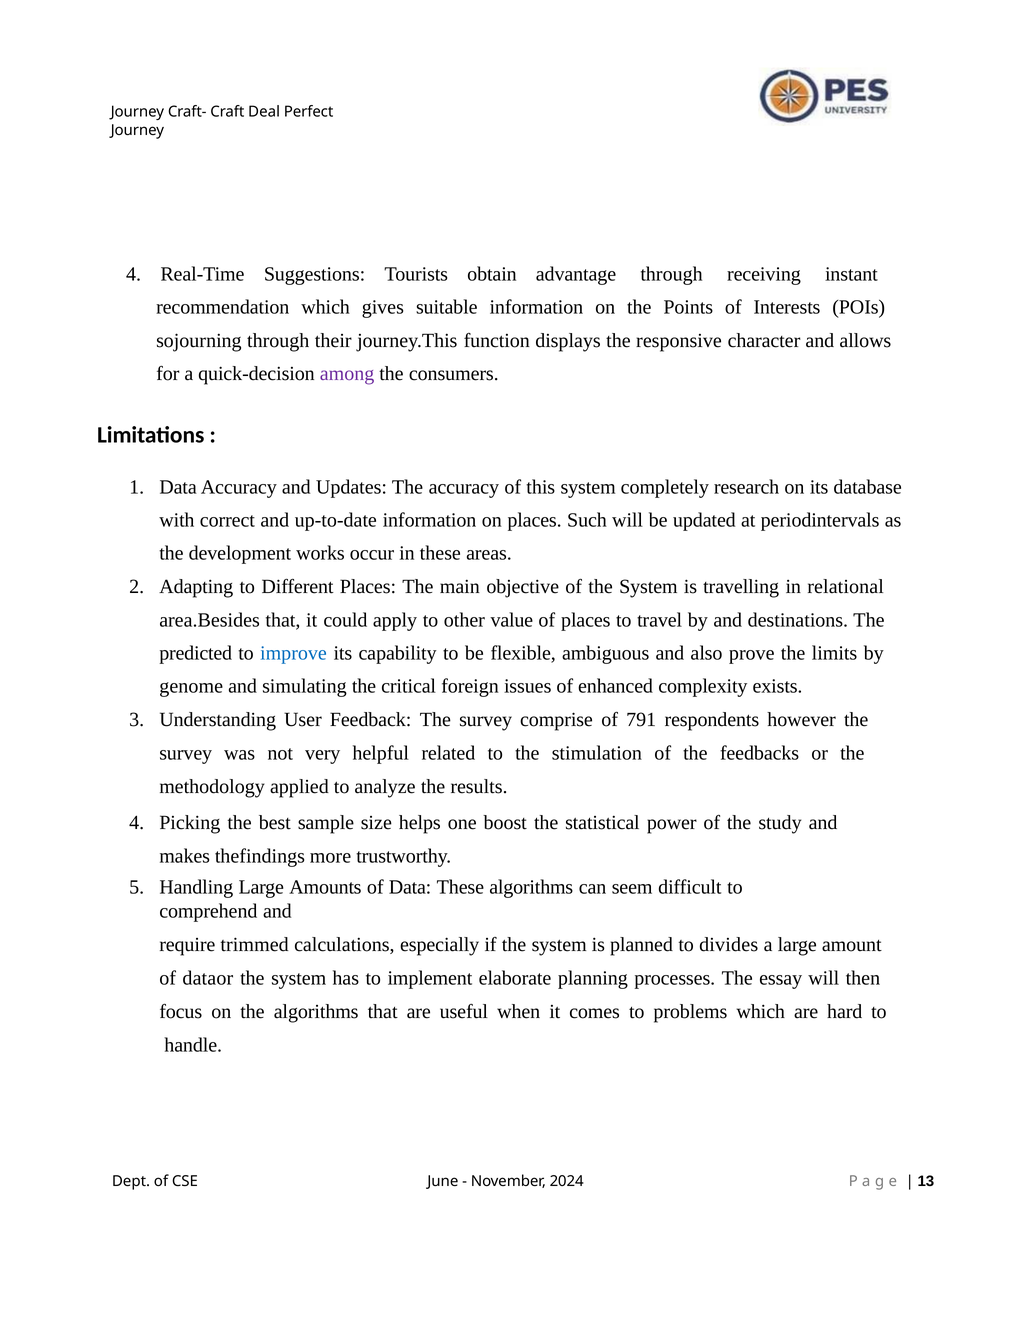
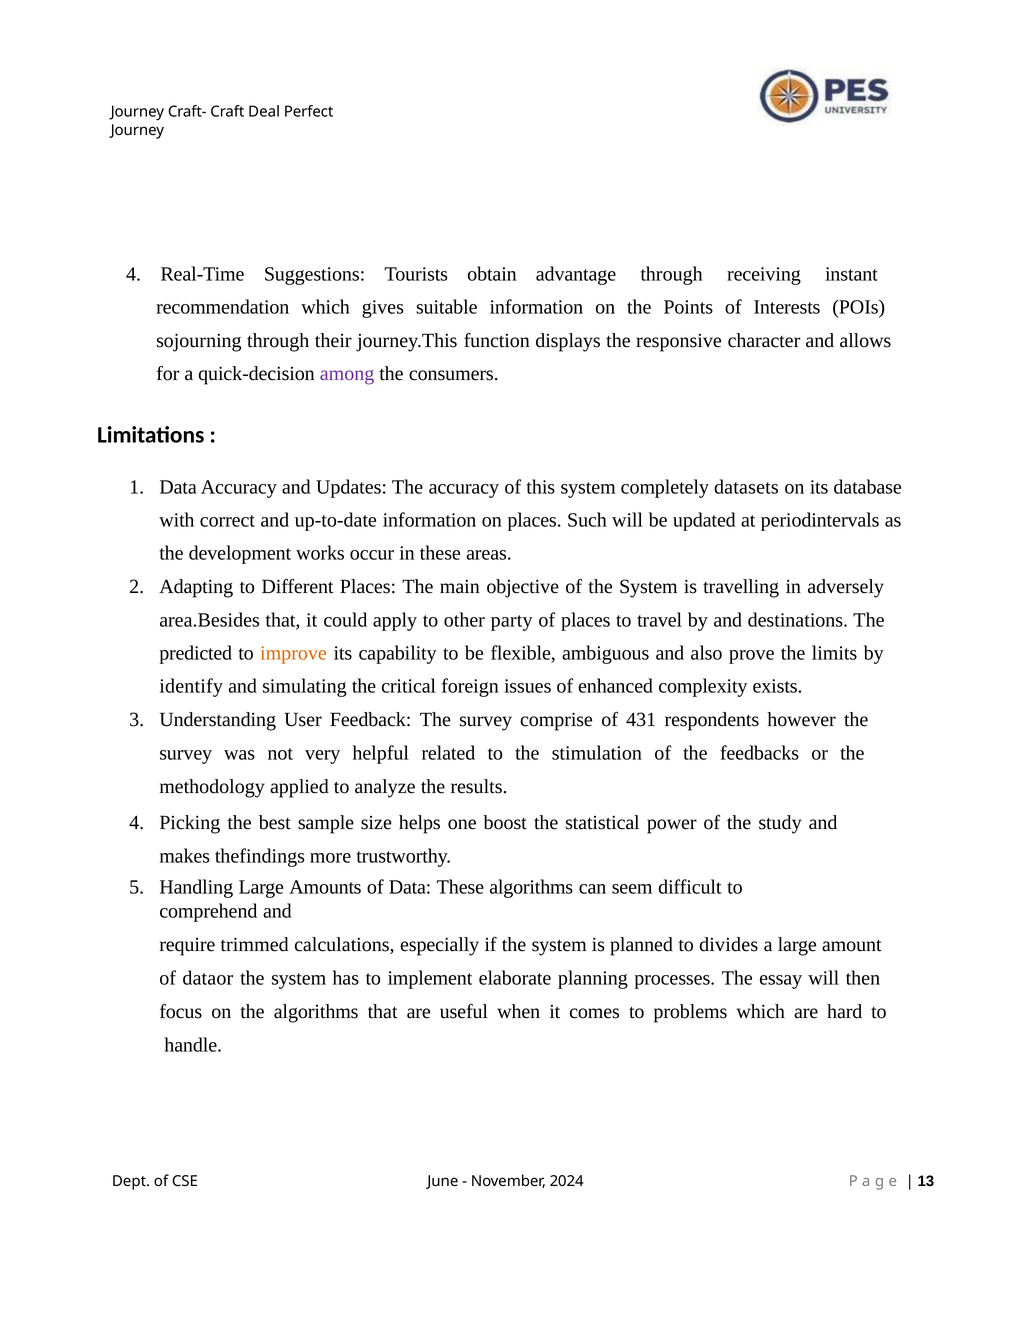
research: research -> datasets (746, 487)
relational: relational -> adversely (846, 587)
value: value -> party (512, 620)
improve colour: blue -> orange (293, 653)
genome: genome -> identify (191, 686)
791: 791 -> 431 (641, 720)
